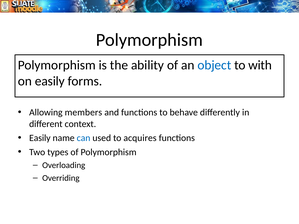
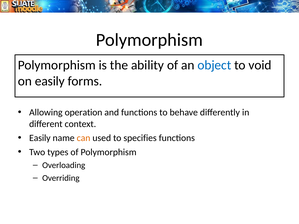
with: with -> void (260, 65)
members: members -> operation (83, 113)
can colour: blue -> orange (84, 138)
acquires: acquires -> specifies (140, 138)
